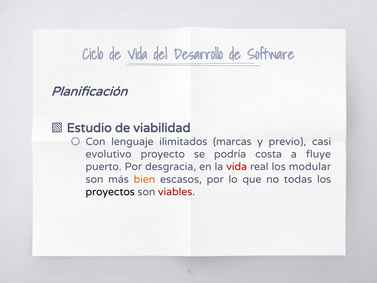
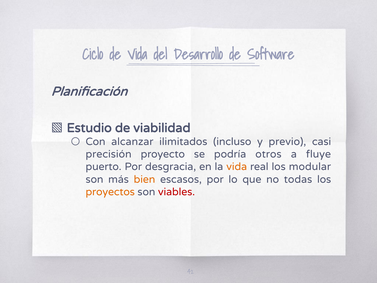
lenguaje: lenguaje -> alcanzar (132, 141)
marcas: marcas -> incluso (232, 141)
evolutivo: evolutivo -> precisión (109, 154)
costa: costa -> otros (268, 154)
vida colour: red -> orange (237, 167)
proyectos colour: black -> orange (110, 192)
